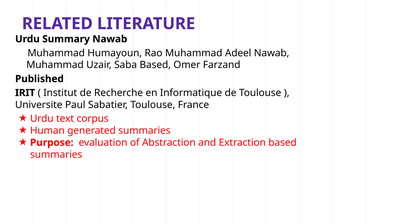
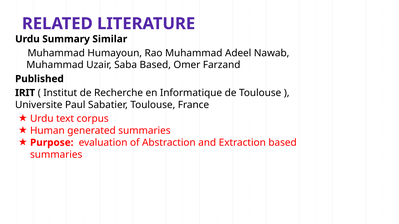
Summary Nawab: Nawab -> Similar (110, 39)
